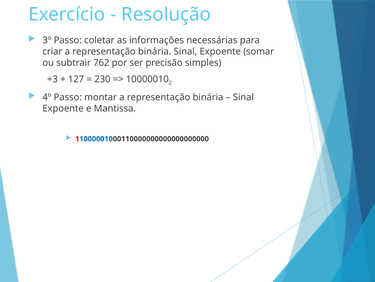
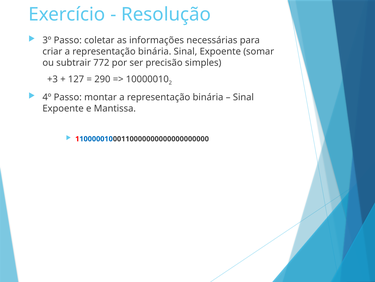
762: 762 -> 772 (101, 63)
230: 230 -> 290 (102, 79)
